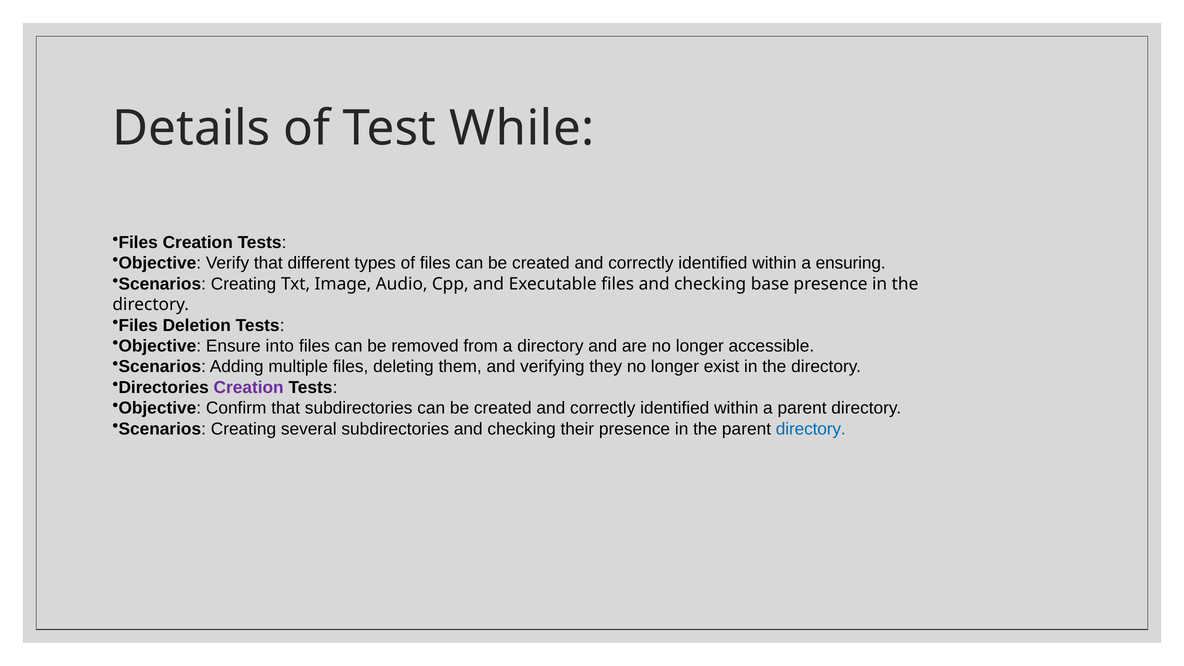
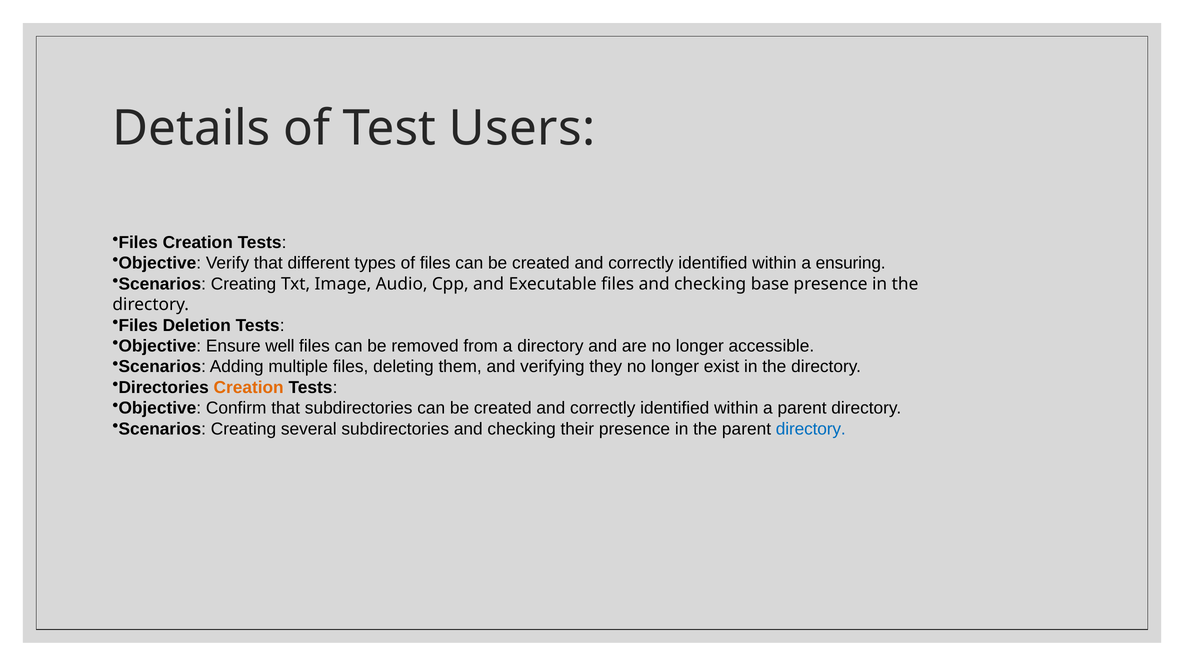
While: While -> Users (522, 129)
into: into -> well (280, 346)
Creation colour: purple -> orange (249, 387)
